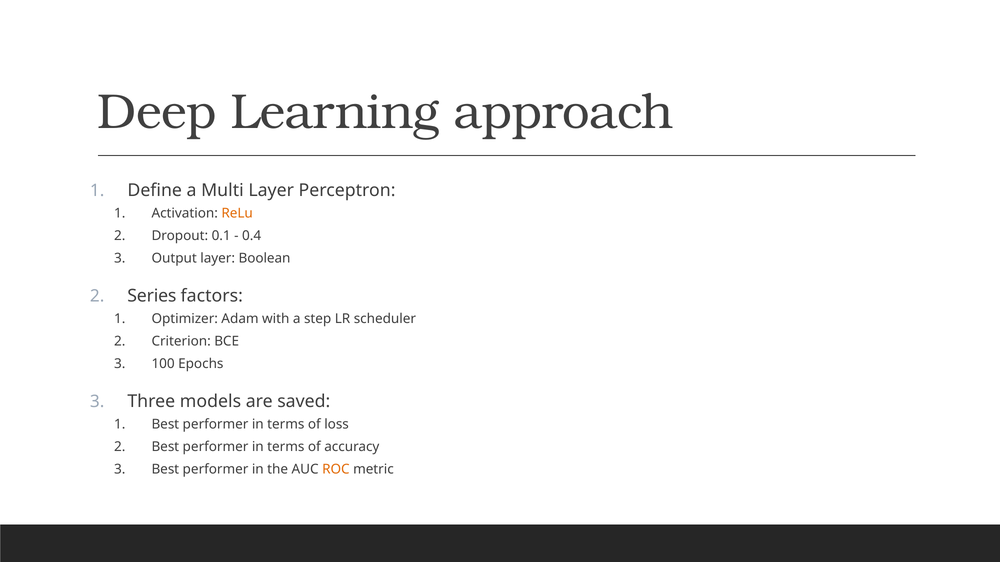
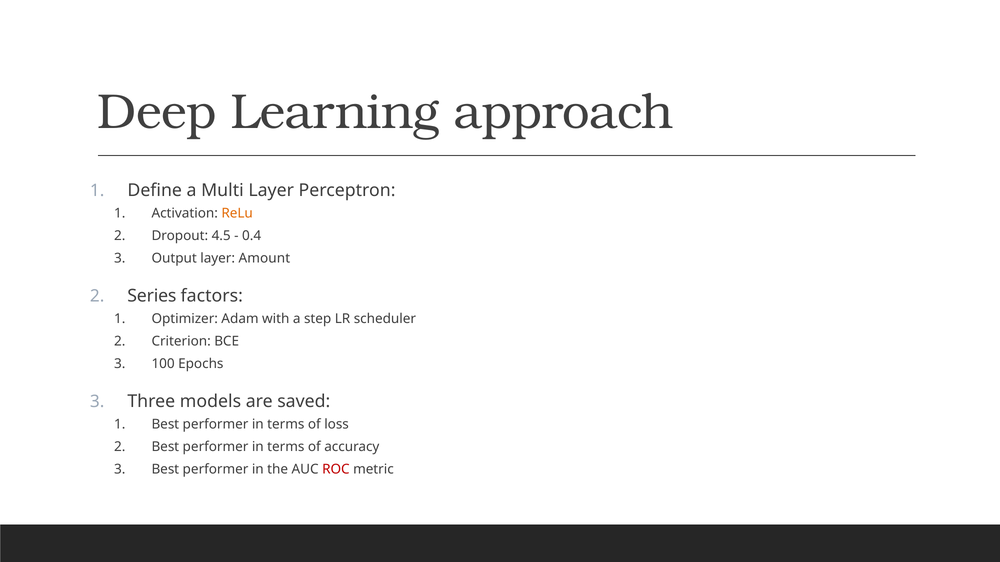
0.1: 0.1 -> 4.5 (221, 236)
Boolean: Boolean -> Amount (264, 258)
ROC colour: orange -> red (336, 469)
